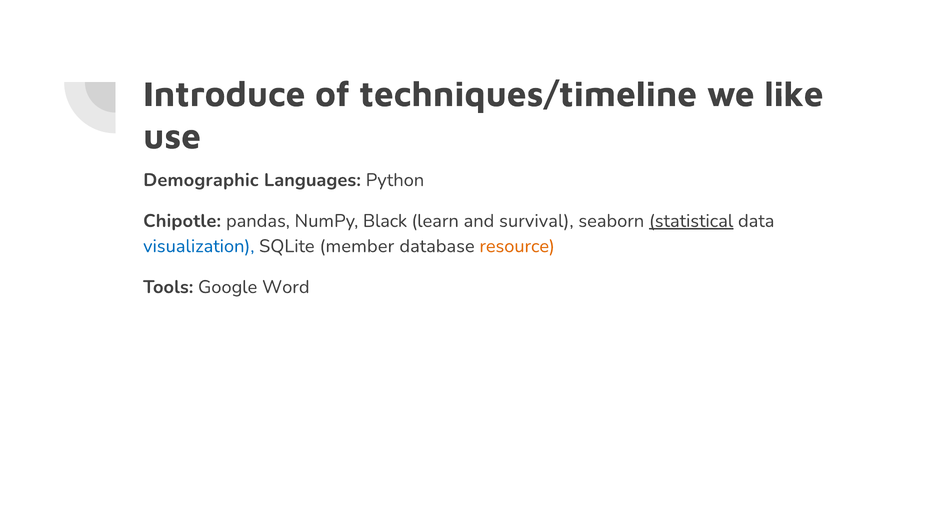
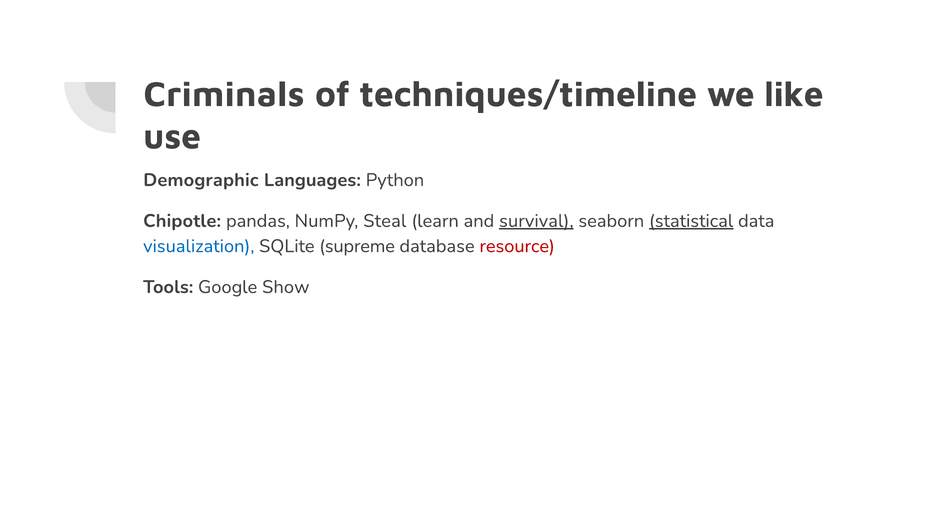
Introduce: Introduce -> Criminals (224, 94)
Black: Black -> Steal (385, 221)
survival underline: none -> present (536, 221)
member: member -> supreme (357, 246)
resource colour: orange -> red (517, 246)
Word: Word -> Show (286, 287)
